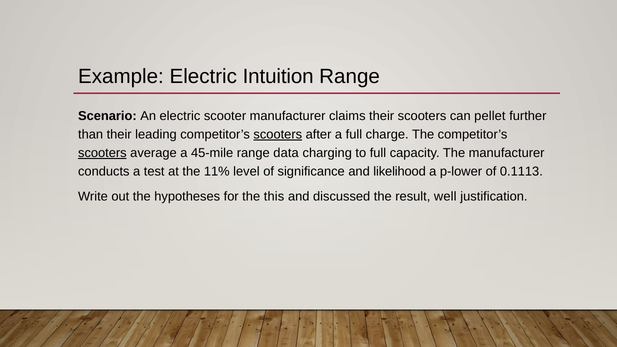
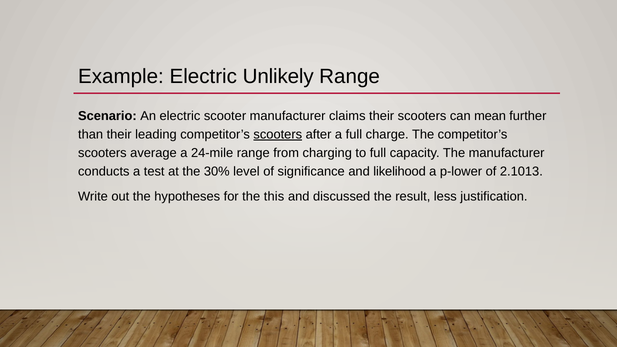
Intuition: Intuition -> Unlikely (278, 76)
pellet: pellet -> mean (490, 116)
scooters underline: present -> none (102, 153)
45-mile: 45-mile -> 24-mile (212, 153)
data: data -> from (286, 153)
11%: 11% -> 30% (217, 172)
0.1113: 0.1113 -> 2.1013 (521, 172)
well: well -> less (445, 196)
